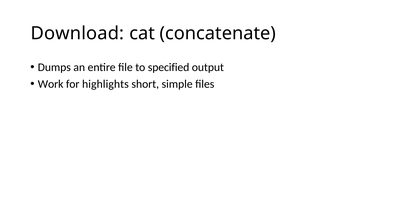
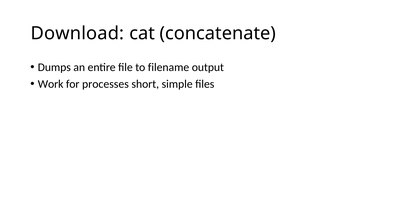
specified: specified -> filename (169, 67)
highlights: highlights -> processes (105, 84)
